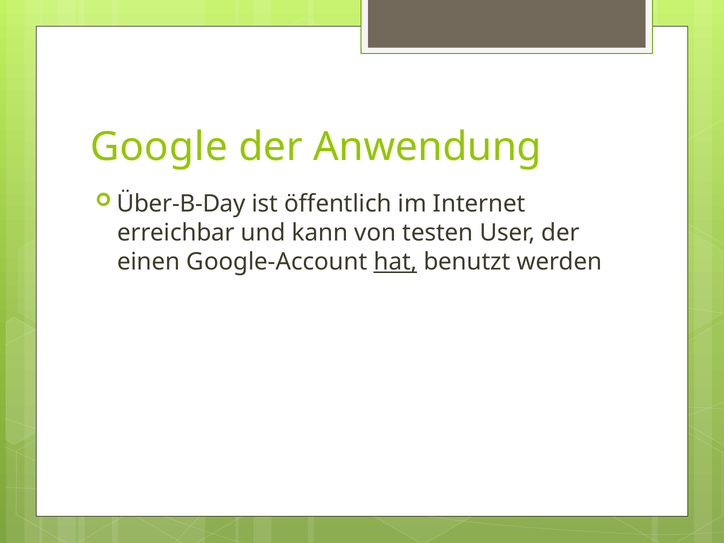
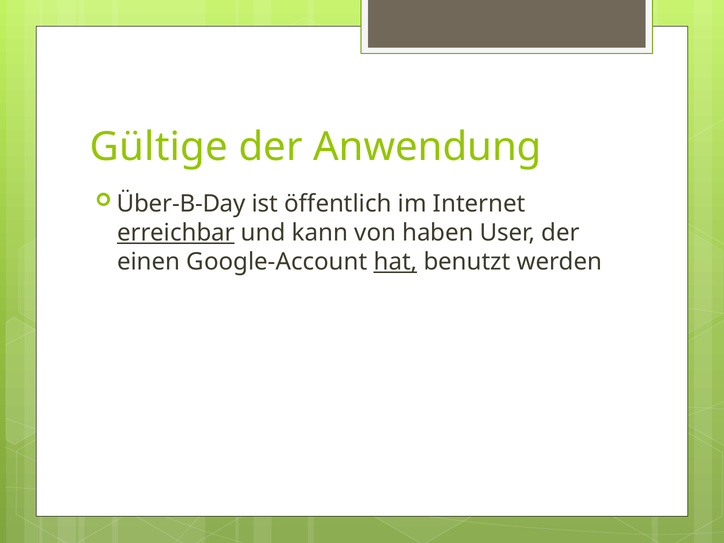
Google: Google -> Gültige (159, 147)
erreichbar underline: none -> present (176, 233)
testen: testen -> haben (438, 233)
